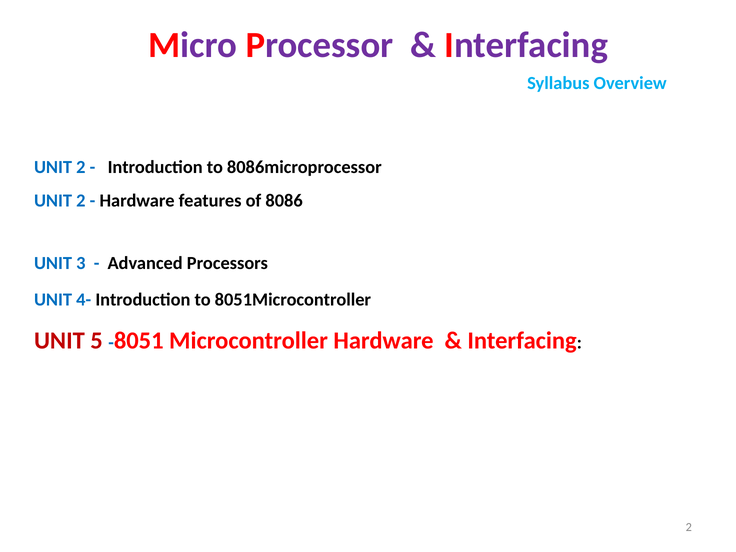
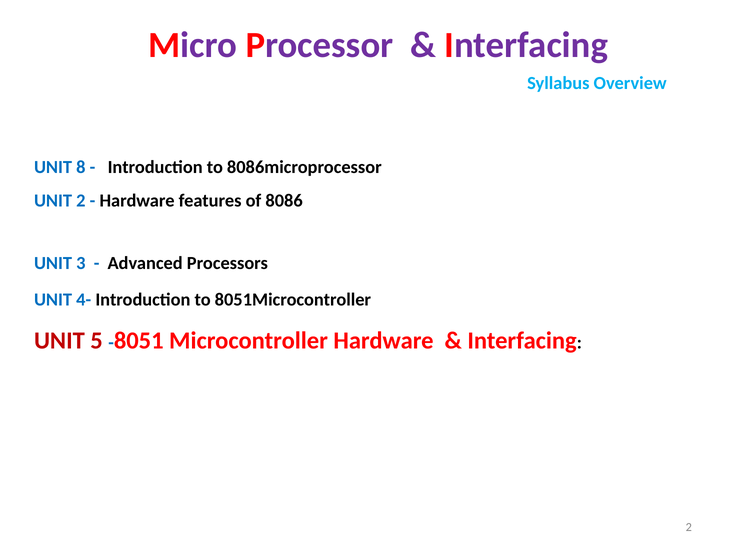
2: 2 -> 8 (81, 167)
